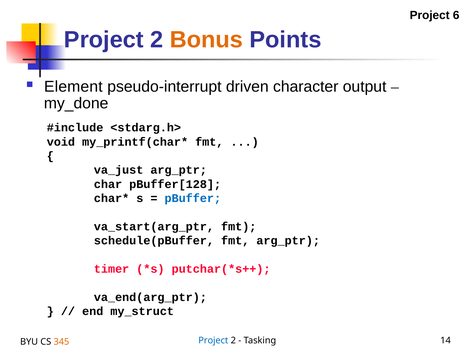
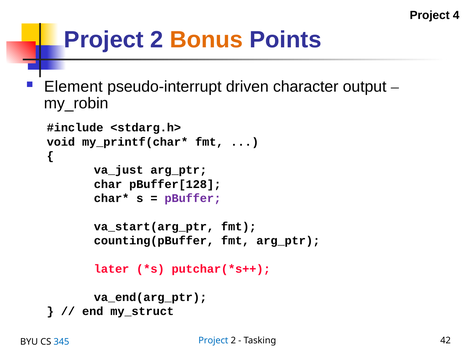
6: 6 -> 4 (456, 15)
my_done: my_done -> my_robin (76, 103)
pBuffer colour: blue -> purple (193, 198)
schedule(pBuffer: schedule(pBuffer -> counting(pBuffer (154, 241)
timer: timer -> later (112, 269)
14: 14 -> 42 (446, 341)
345 colour: orange -> blue (61, 342)
